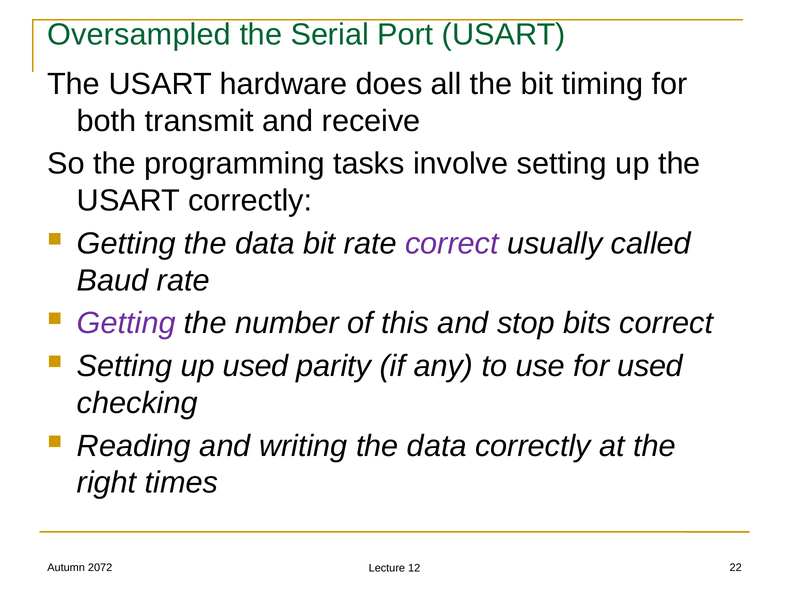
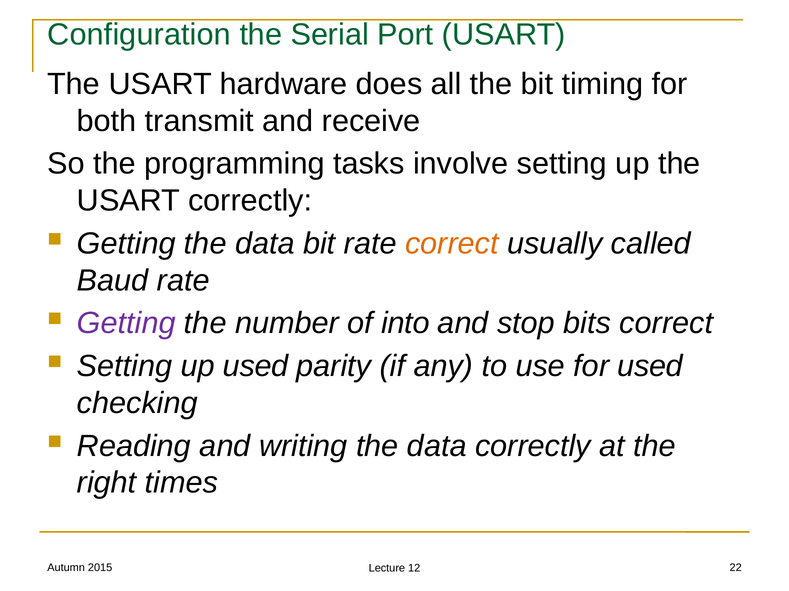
Oversampled: Oversampled -> Configuration (139, 35)
correct colour: purple -> orange (452, 244)
this: this -> into (405, 324)
2072: 2072 -> 2015 (100, 568)
